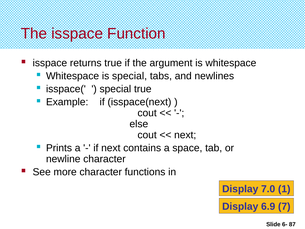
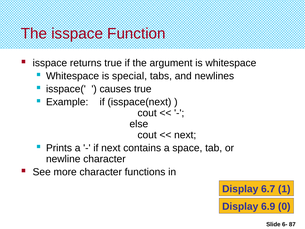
special: special -> causes (115, 89)
7.0: 7.0 -> 6.7 (268, 189)
7: 7 -> 0 (284, 206)
